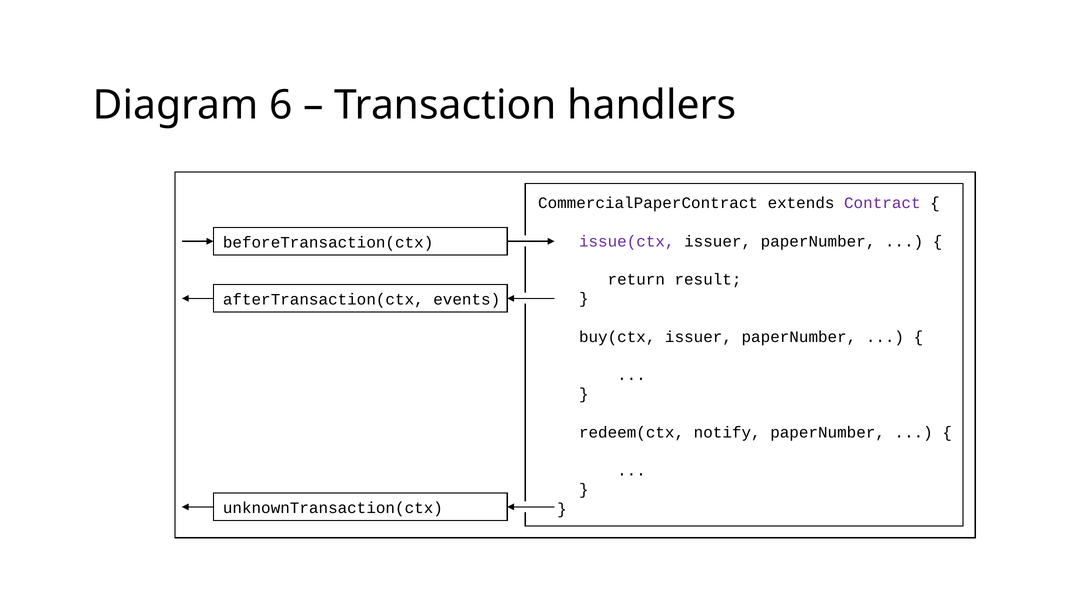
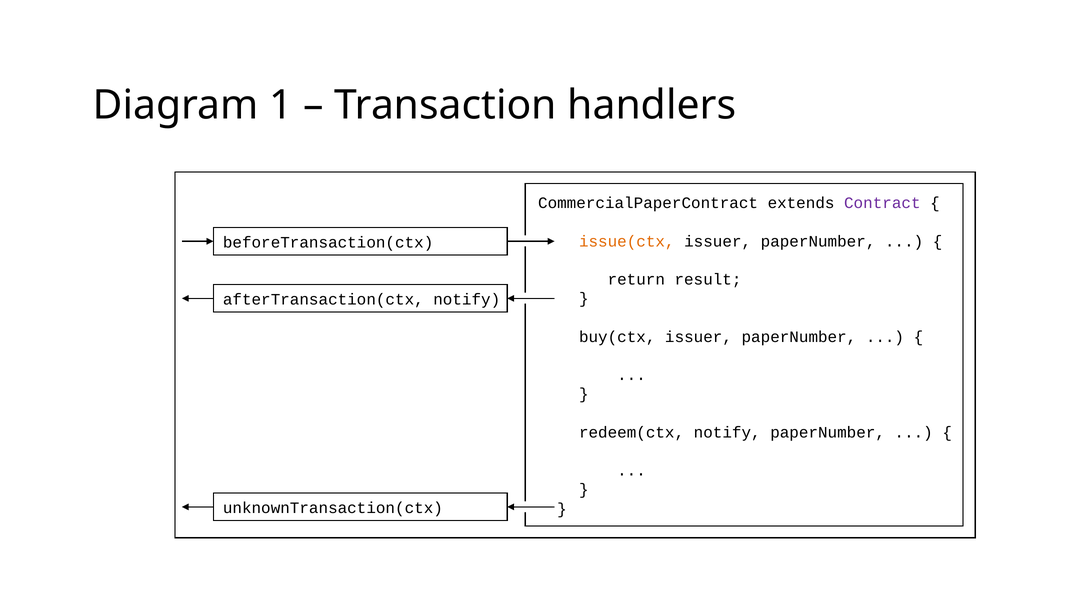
6: 6 -> 1 (281, 105)
issue(ctx colour: purple -> orange (627, 241)
afterTransaction(ctx events: events -> notify (467, 299)
